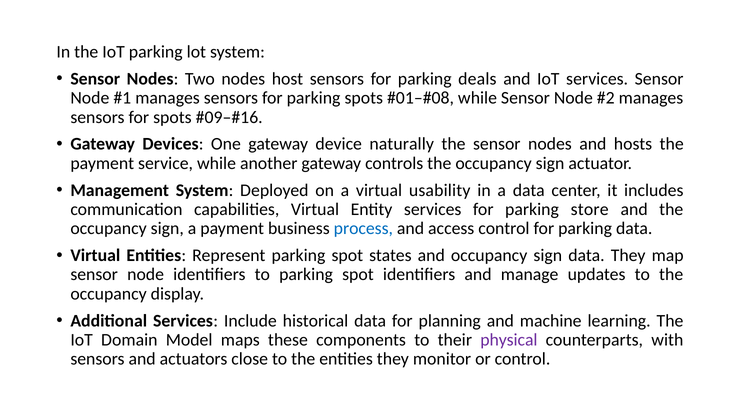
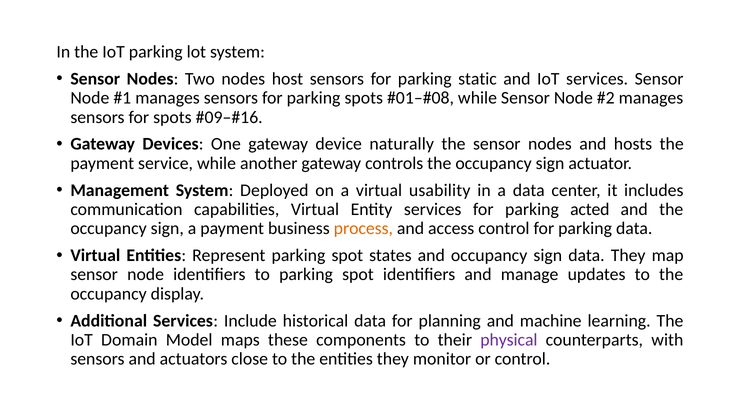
deals: deals -> static (478, 79)
store: store -> acted (590, 209)
process colour: blue -> orange (363, 228)
